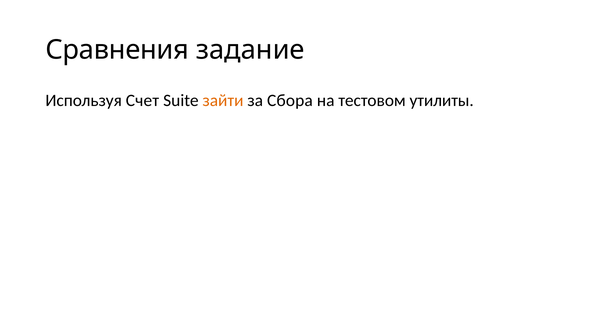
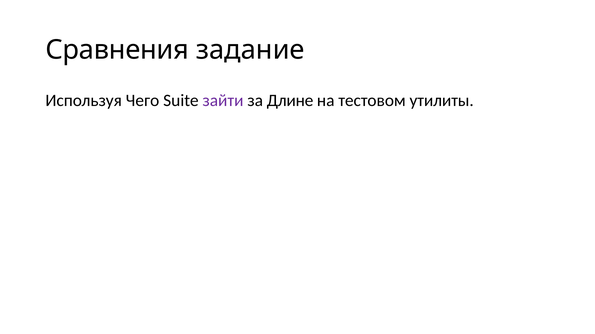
Счет: Счет -> Чего (143, 101)
зайти colour: orange -> purple (223, 101)
Сбора: Сбора -> Длине (290, 101)
